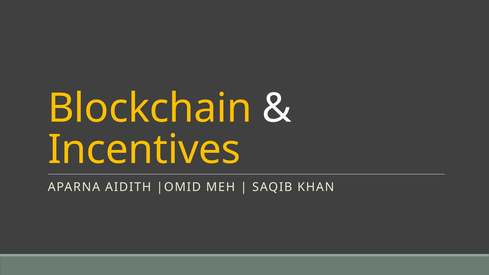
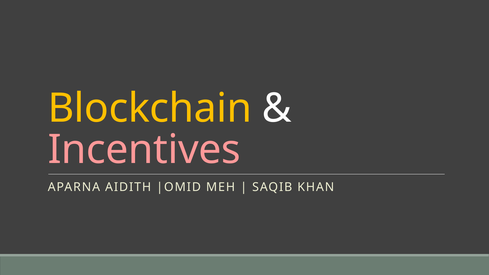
Incentives colour: yellow -> pink (144, 150)
